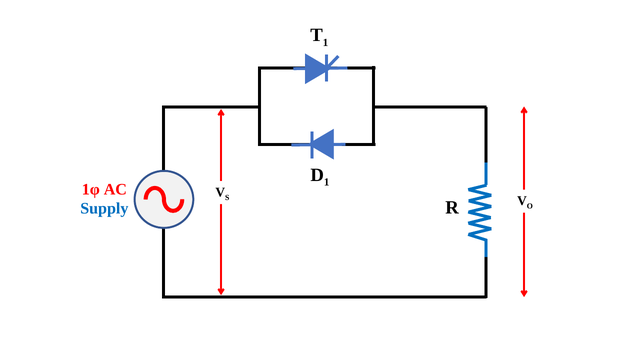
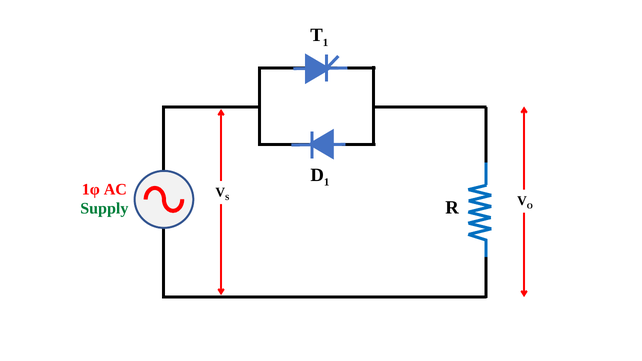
Supply colour: blue -> green (104, 209)
